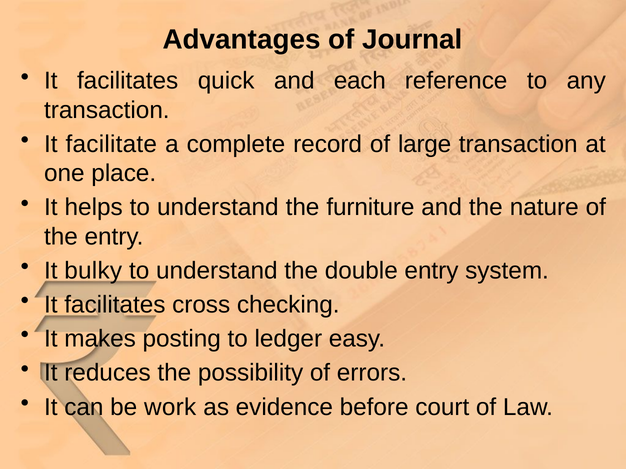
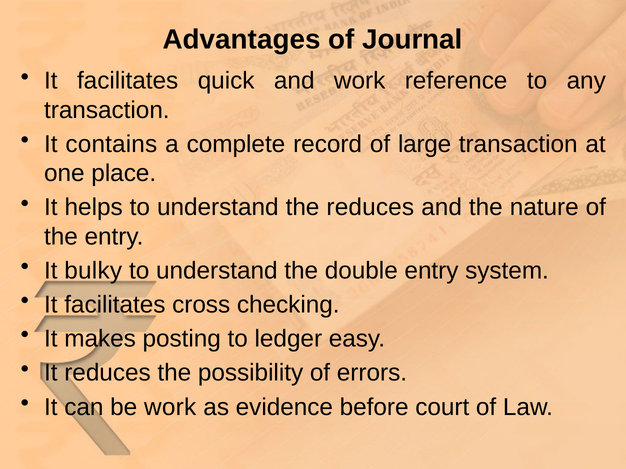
and each: each -> work (360, 81)
facilitate: facilitate -> contains (111, 144)
the furniture: furniture -> reduces (370, 208)
